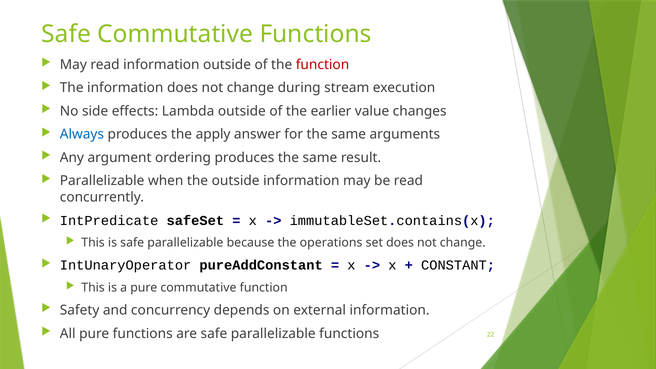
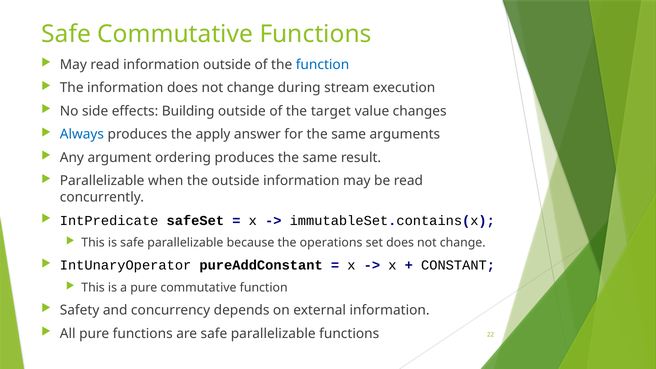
function colour: red -> blue (323, 65)
Lambda: Lambda -> Building (188, 111)
earlier: earlier -> target (331, 111)
